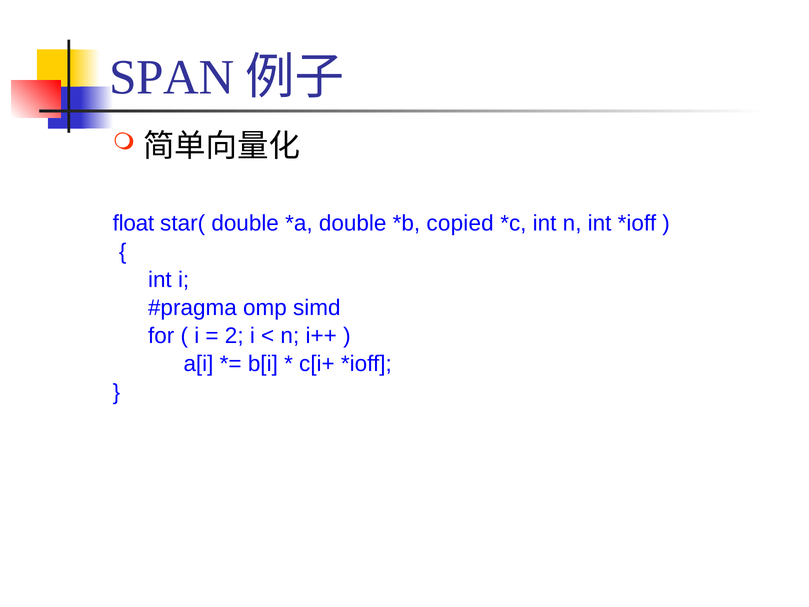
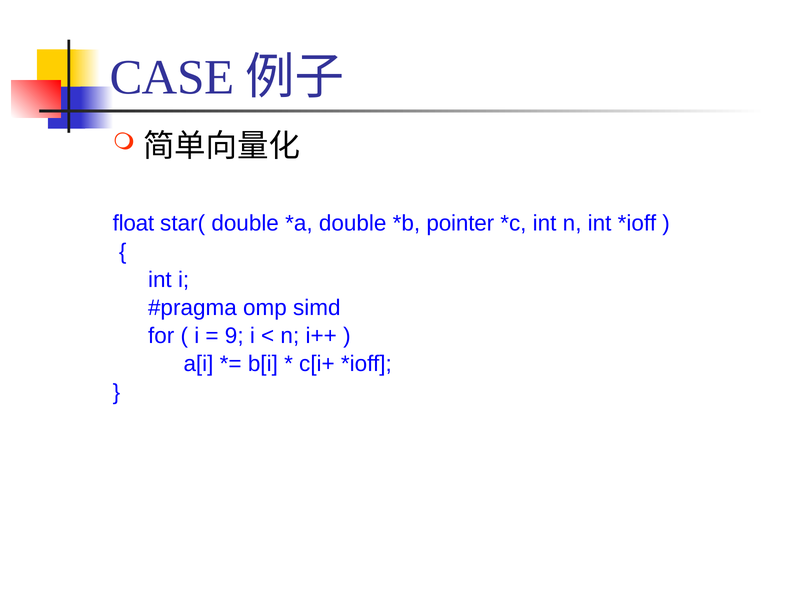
SPAN: SPAN -> CASE (172, 78)
copied: copied -> pointer (460, 223)
2: 2 -> 9 (234, 336)
